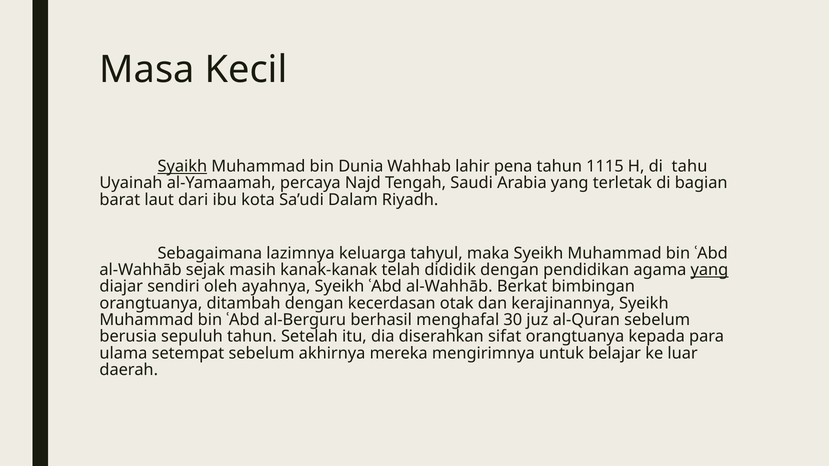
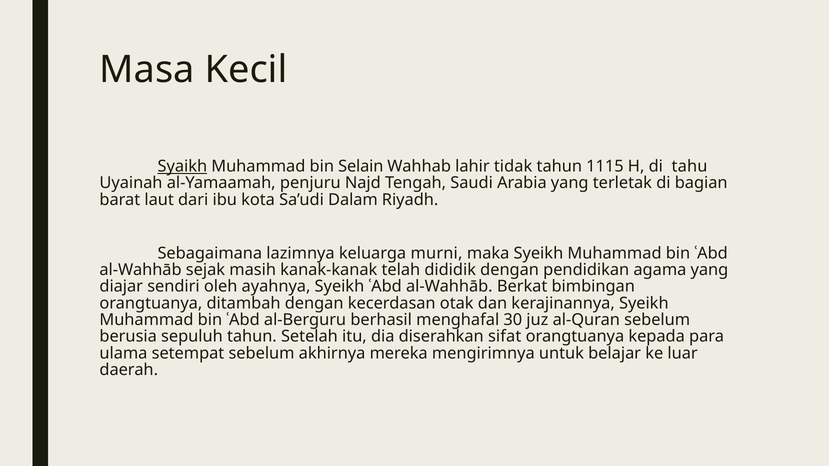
Dunia: Dunia -> Selain (361, 166)
pena: pena -> tidak (513, 166)
percaya: percaya -> penjuru (310, 183)
tahyul: tahyul -> murni (436, 253)
yang underline: present -> none (709, 270)
